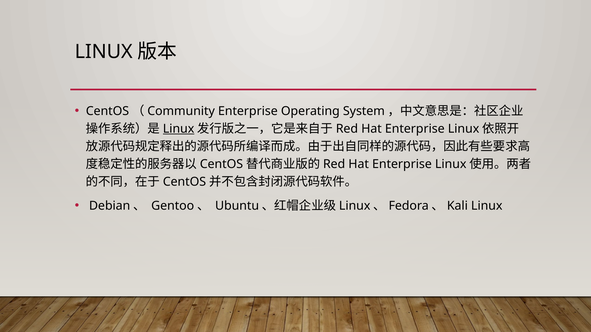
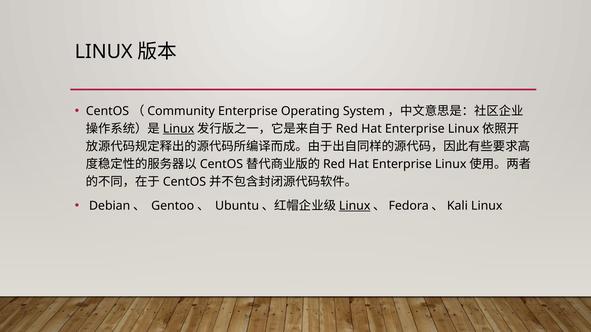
Linux underline: none -> present (355, 206)
